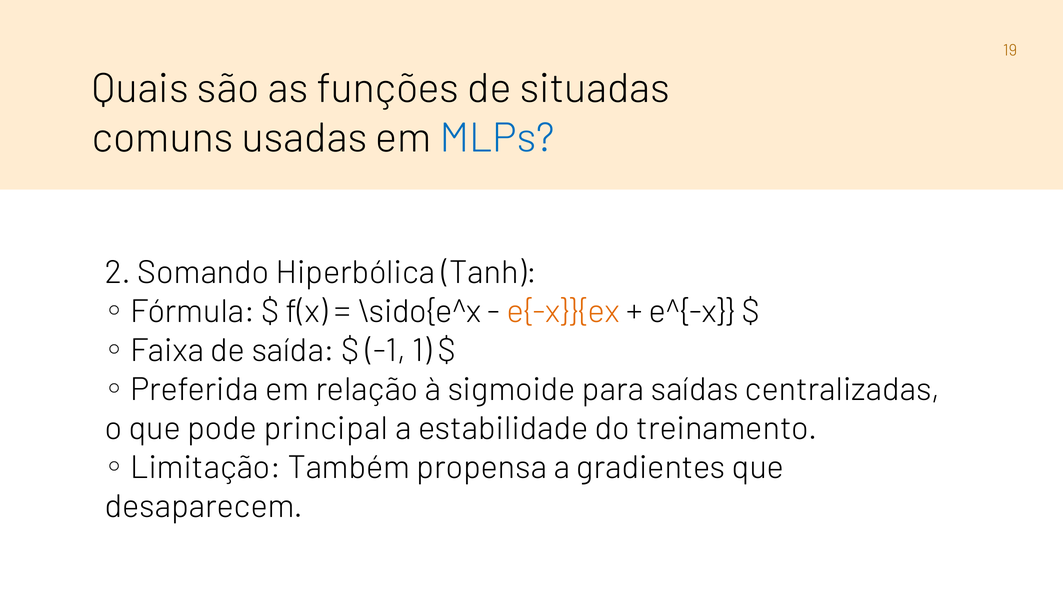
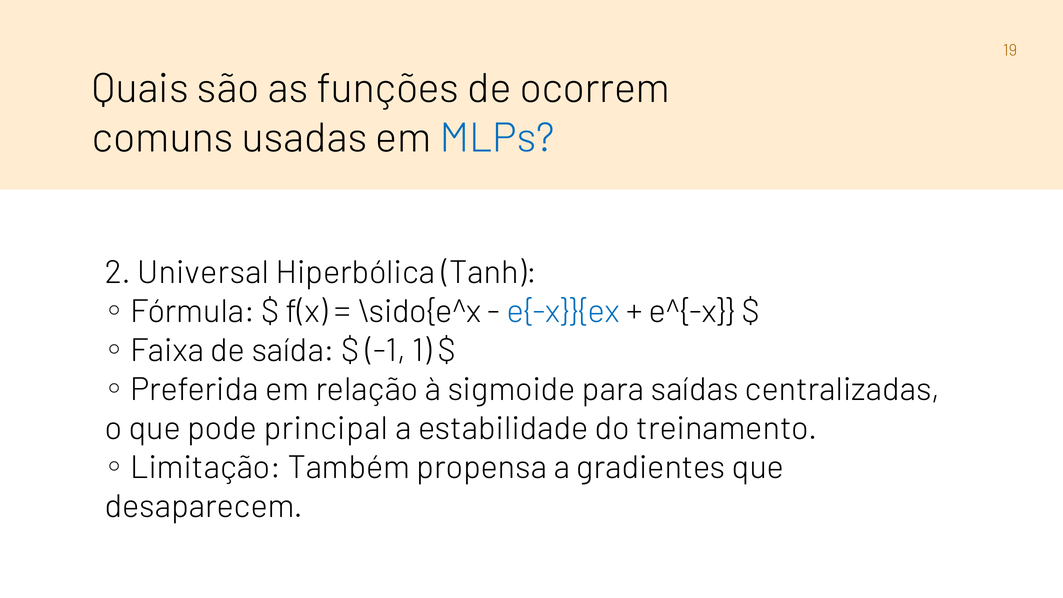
situadas: situadas -> ocorrem (595, 88)
Somando: Somando -> Universal (203, 272)
e{-x}}{ex colour: orange -> blue (563, 311)
